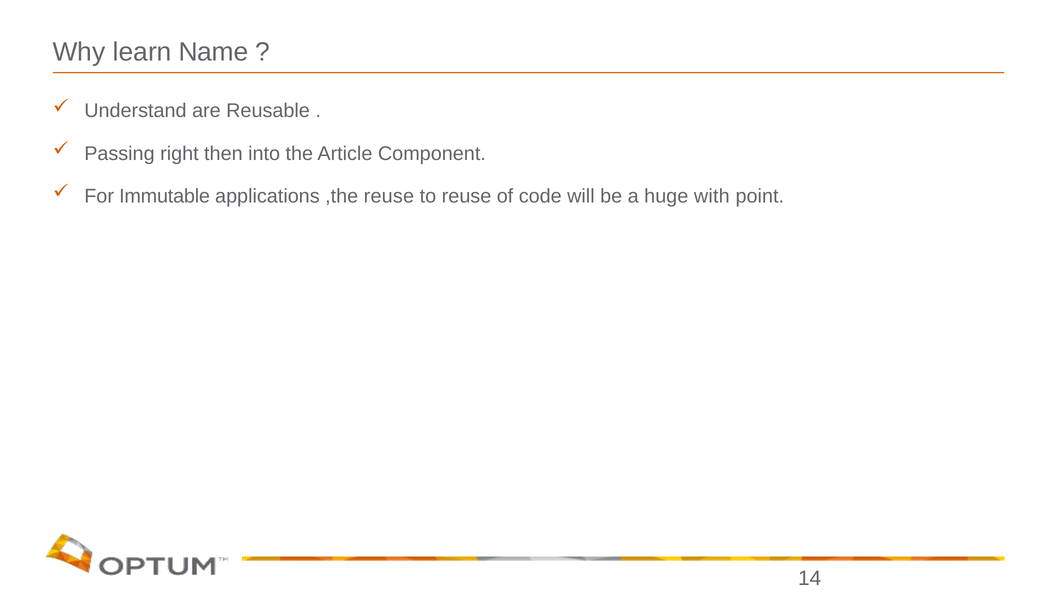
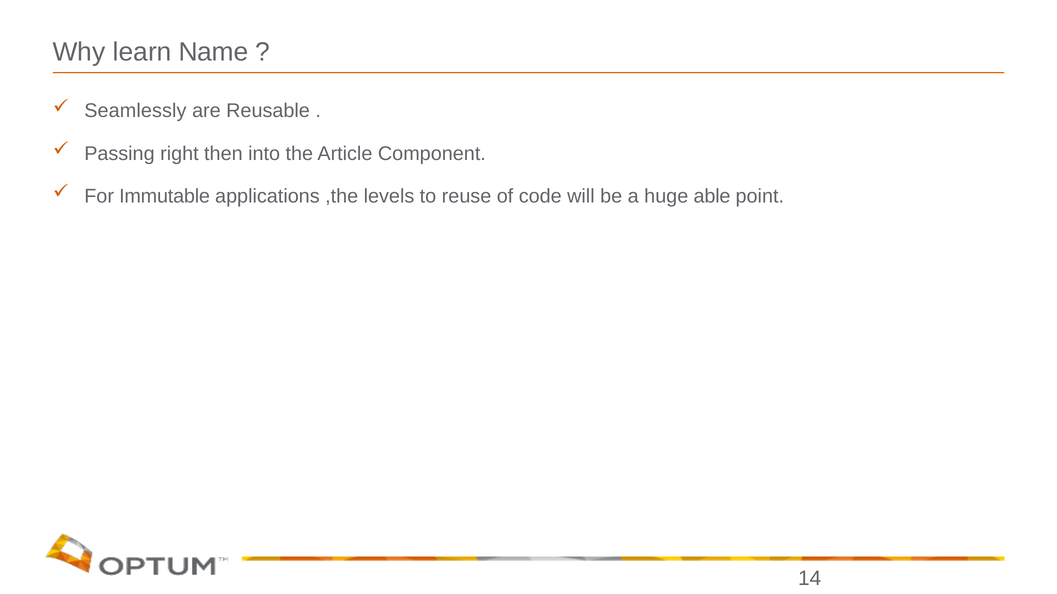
Understand: Understand -> Seamlessly (135, 111)
,the reuse: reuse -> levels (389, 196)
with: with -> able (712, 196)
